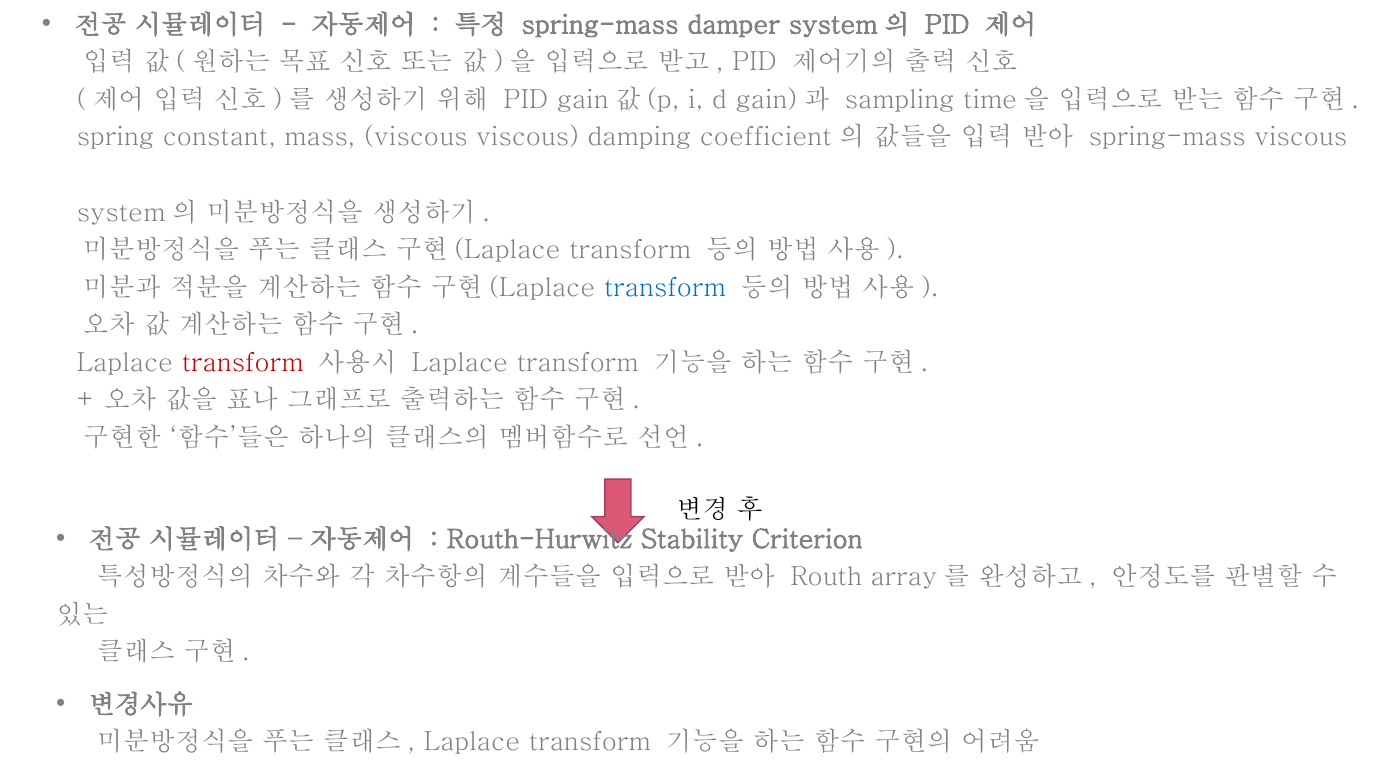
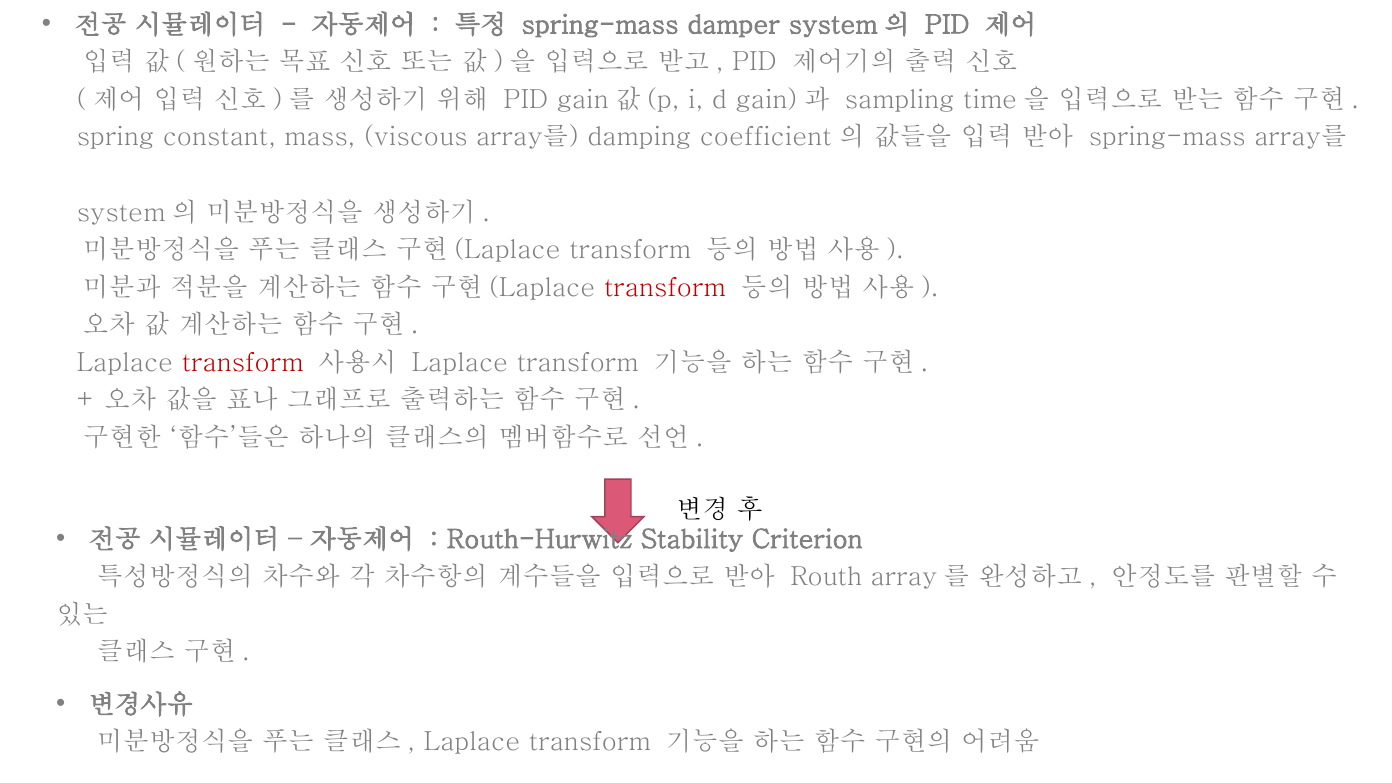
viscous viscous: viscous -> array를 (527, 137)
spring-mass viscous: viscous -> array를 (1301, 137)
transform colour: blue -> red (665, 288)
